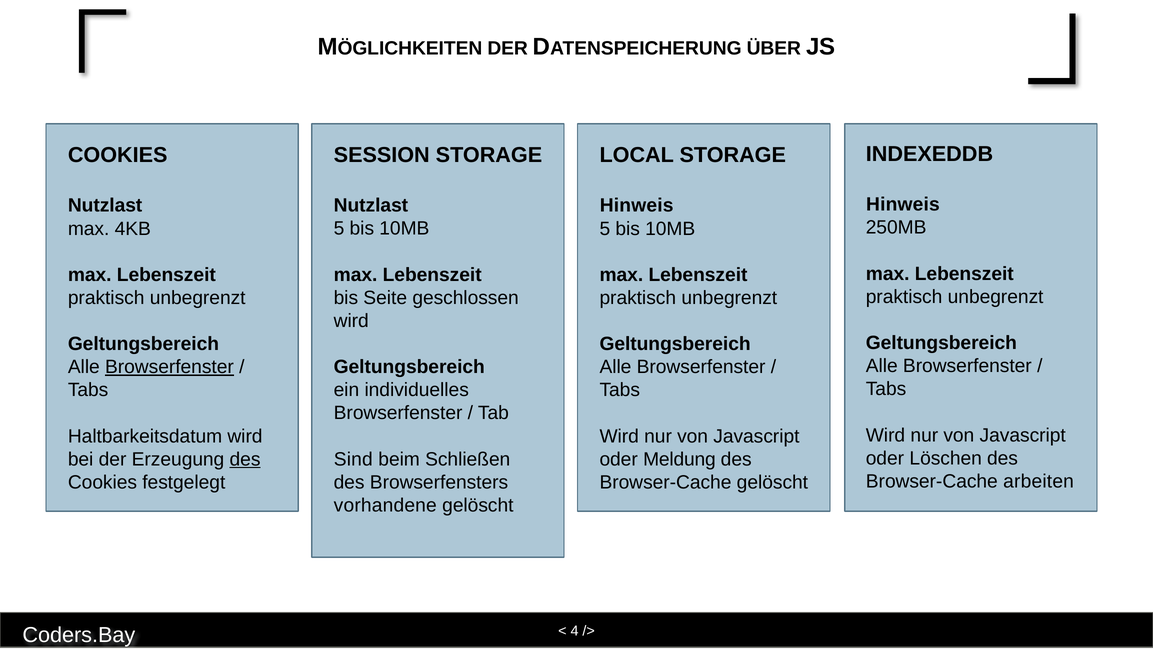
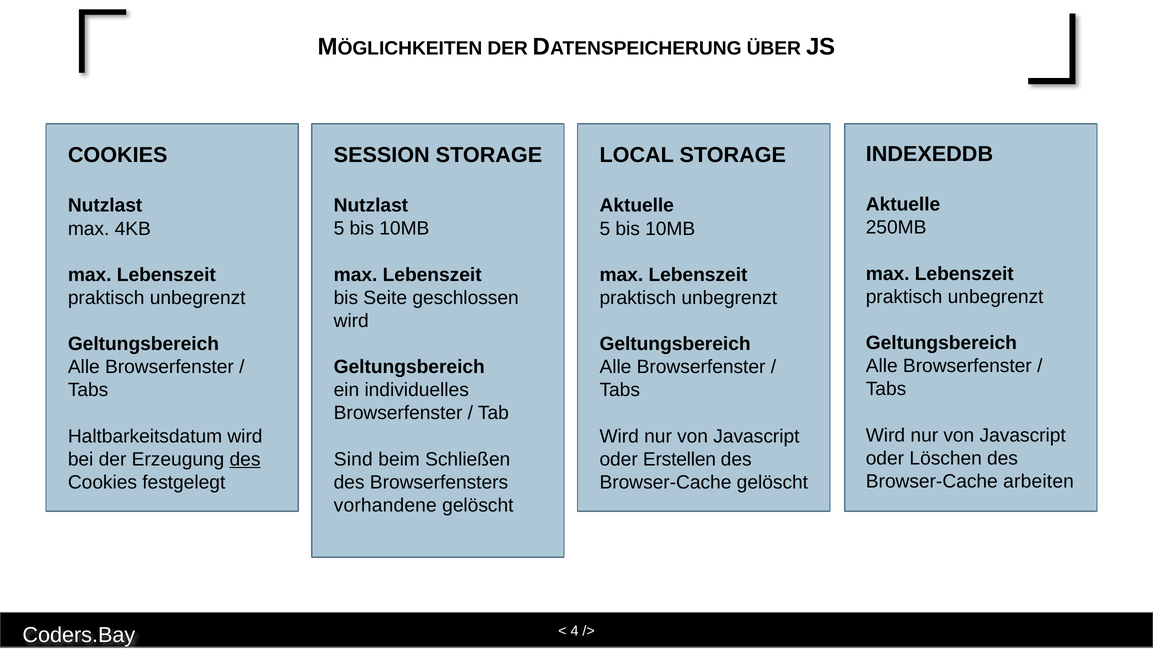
Hinweis: Hinweis -> Aktuelle (903, 204)
Hinweis: Hinweis -> Aktuelle (637, 205)
Browserfenster underline: present -> none (169, 367)
Meldung: Meldung -> Erstellen (679, 459)
